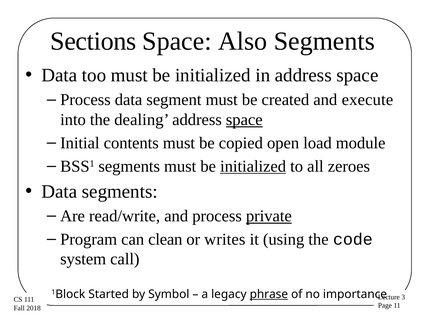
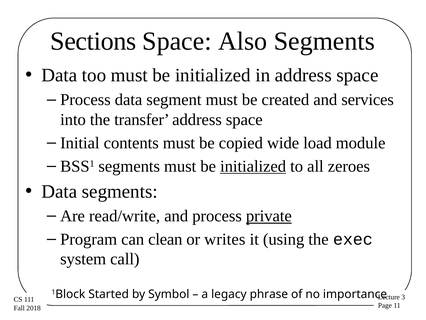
execute: execute -> services (368, 100)
dealing: dealing -> transfer (142, 120)
space underline: present -> none (244, 120)
open: open -> wide (283, 143)
code: code -> exec (353, 239)
phrase underline: present -> none (269, 294)
